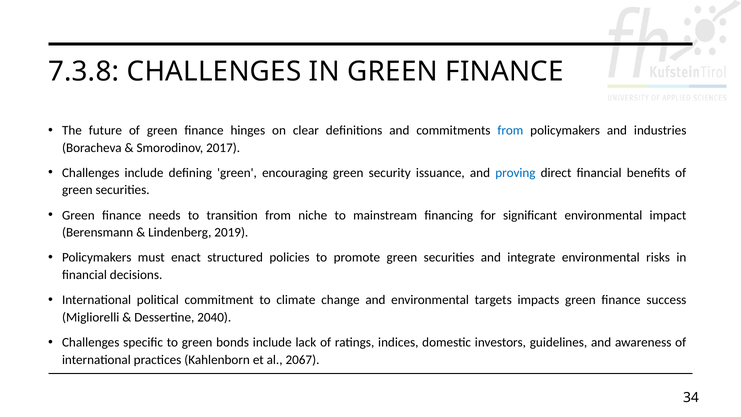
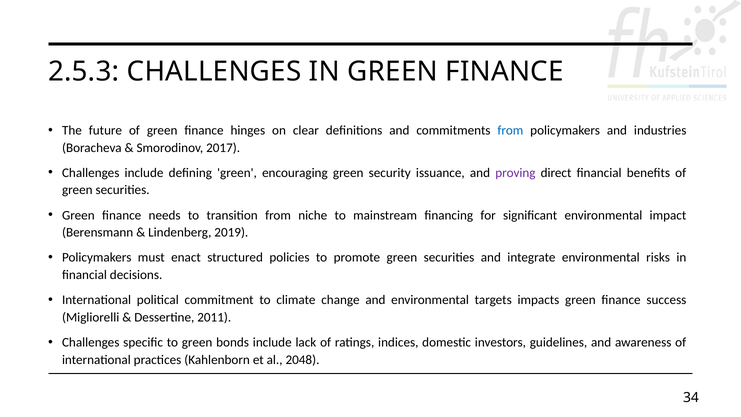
7.3.8: 7.3.8 -> 2.5.3 (84, 72)
proving colour: blue -> purple (515, 173)
2040: 2040 -> 2011 (214, 317)
2067: 2067 -> 2048 (302, 360)
